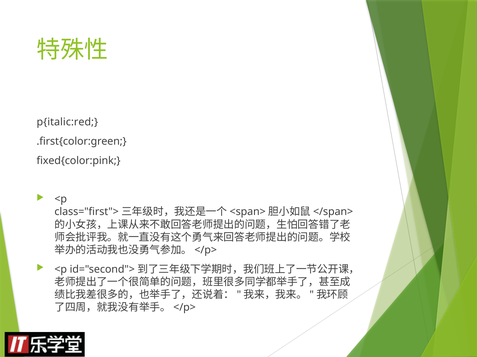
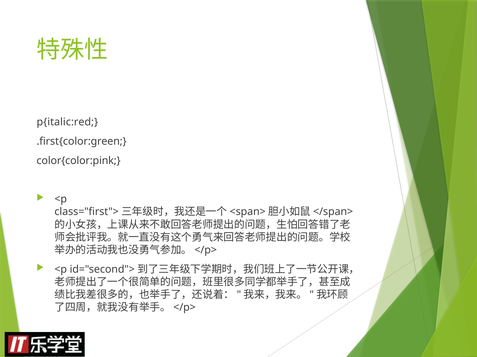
fixed{color:pink: fixed{color:pink -> color{color:pink (79, 161)
